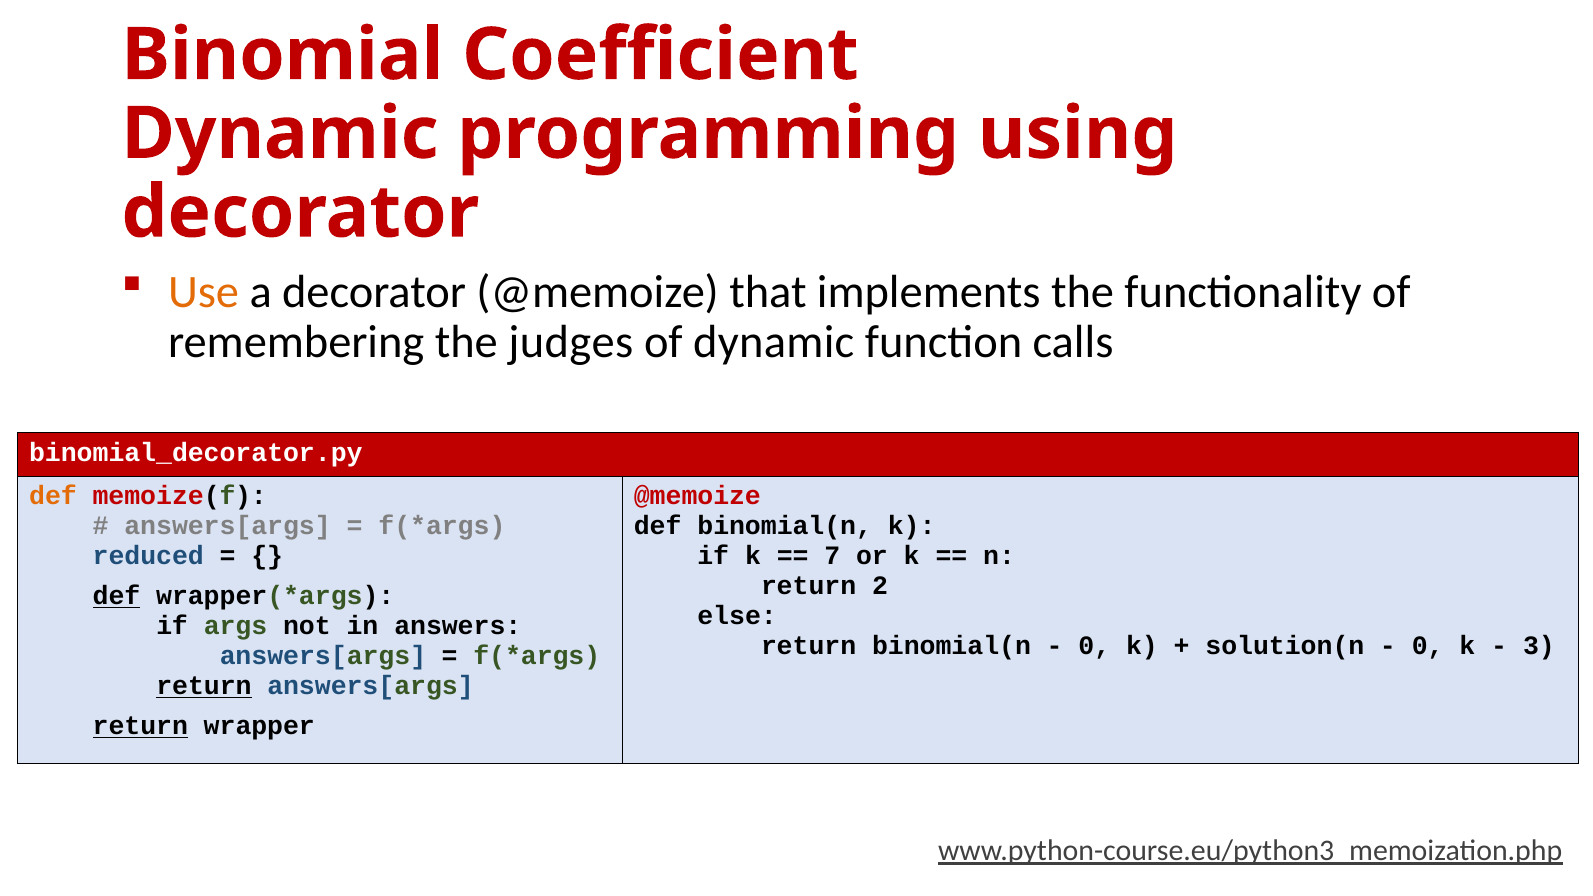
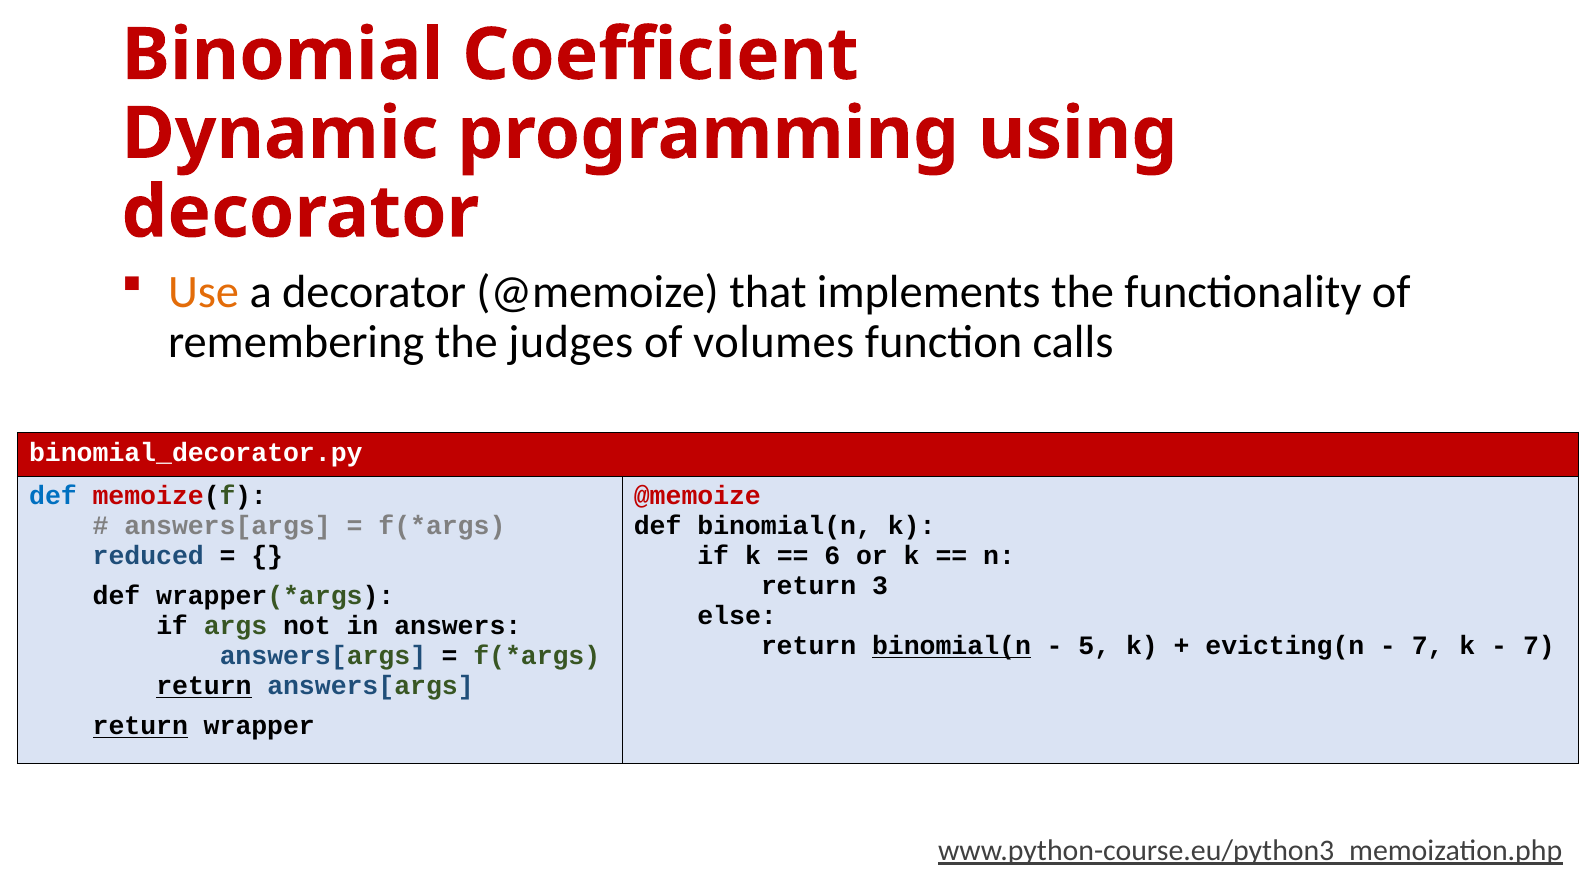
of dynamic: dynamic -> volumes (774, 342)
def colour: orange -> blue (53, 496)
7: 7 -> 6 (832, 556)
2: 2 -> 3 (880, 586)
def underline: present -> none (117, 596)
binomial(n underline: none -> present (951, 646)
0: 0 -> 5 (1094, 646)
solution(n: solution(n -> evicting(n (1285, 646)
0: 0 -> 7 (1428, 646)
3: 3 -> 7 (1539, 646)
